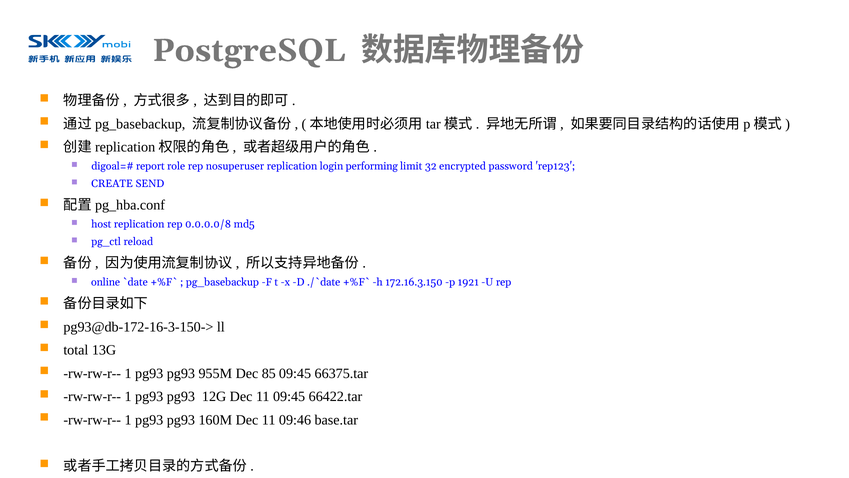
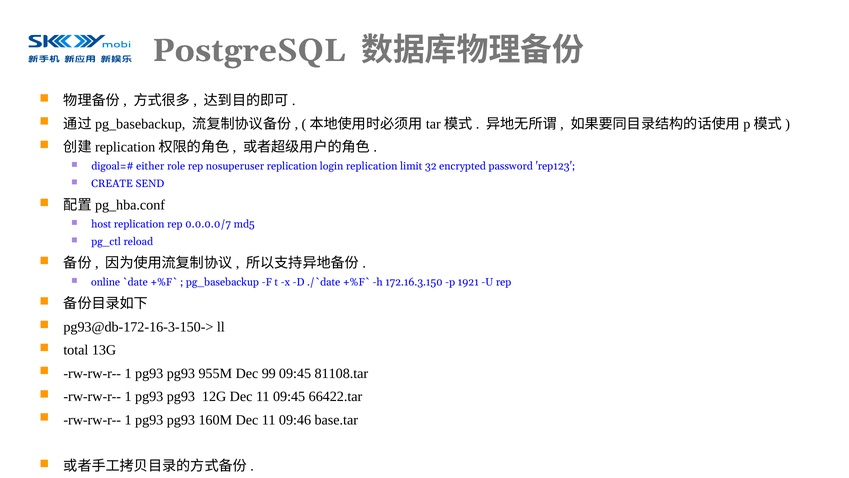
report: report -> either (150, 166)
login performing: performing -> replication (372, 166)
0.0.0.0/8: 0.0.0.0/8 -> 0.0.0.0/7 (208, 224)
85: 85 -> 99 (269, 373)
66375.tar: 66375.tar -> 81108.tar (341, 373)
